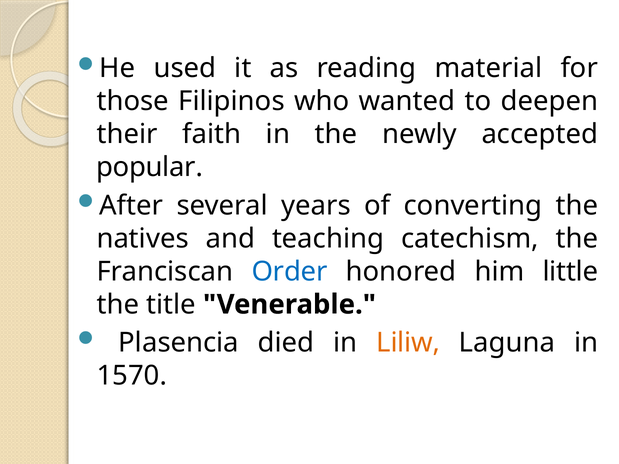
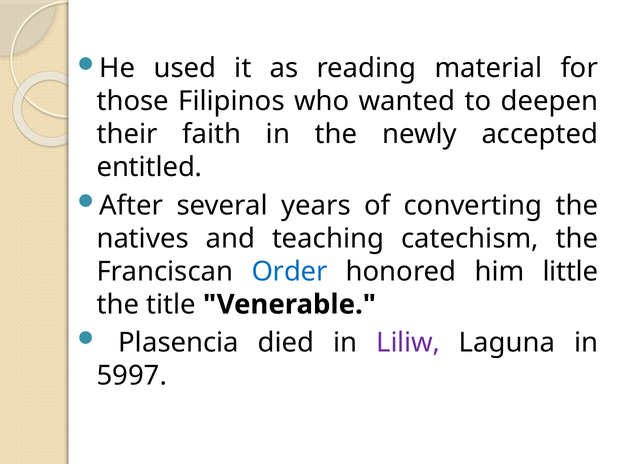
popular: popular -> entitled (149, 167)
Liliw colour: orange -> purple (408, 343)
1570: 1570 -> 5997 (132, 376)
